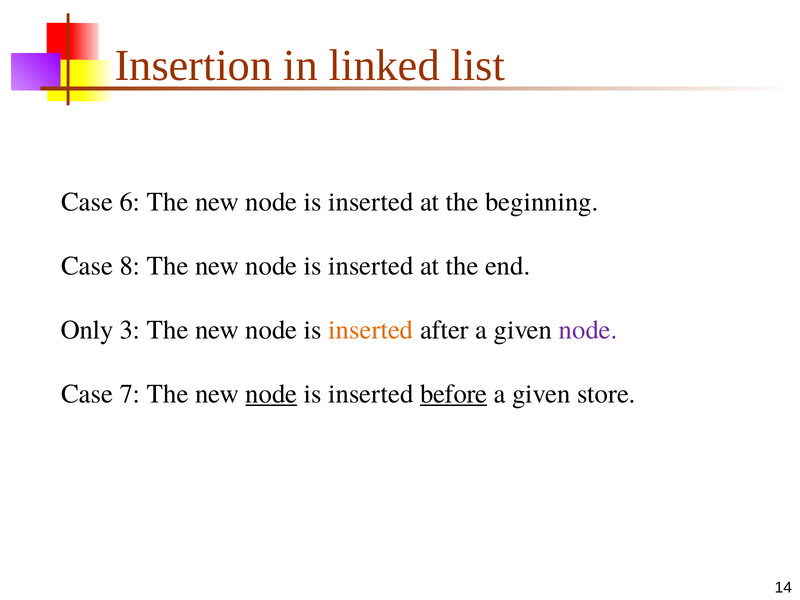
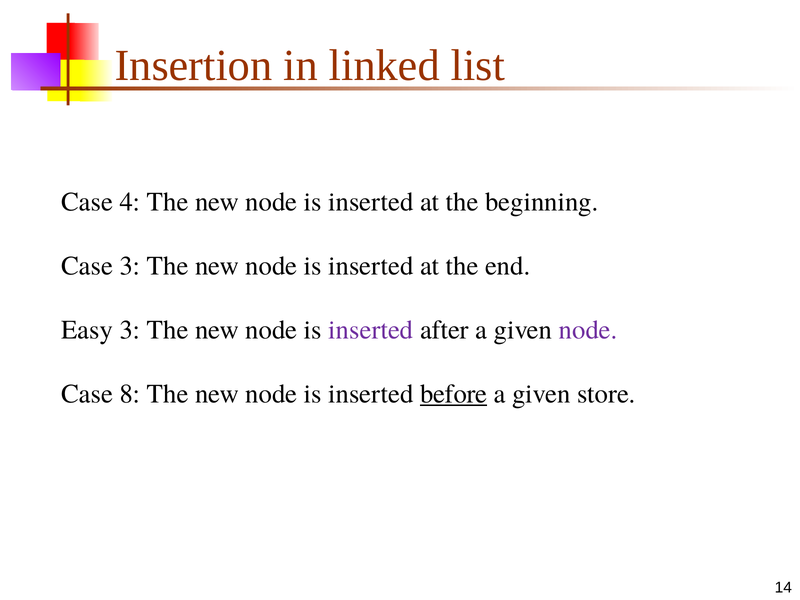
6: 6 -> 4 (130, 202)
Case 8: 8 -> 3 (130, 266)
Only: Only -> Easy (87, 330)
inserted colour: orange -> purple (371, 330)
7: 7 -> 8 (130, 394)
node underline: present -> none (271, 394)
